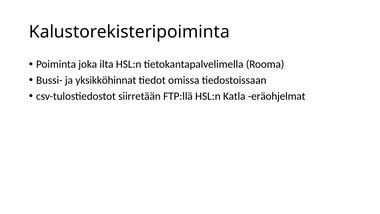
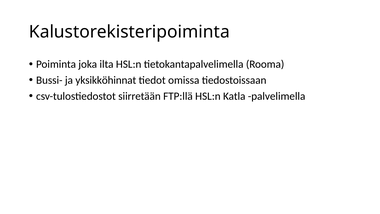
eräohjelmat: eräohjelmat -> palvelimella (277, 96)
